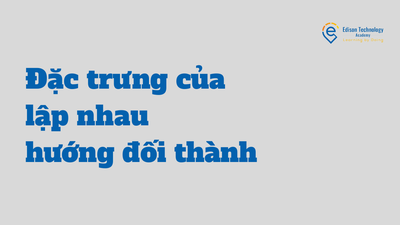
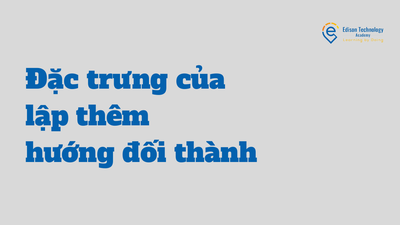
nhau: nhau -> thêm (113, 117)
